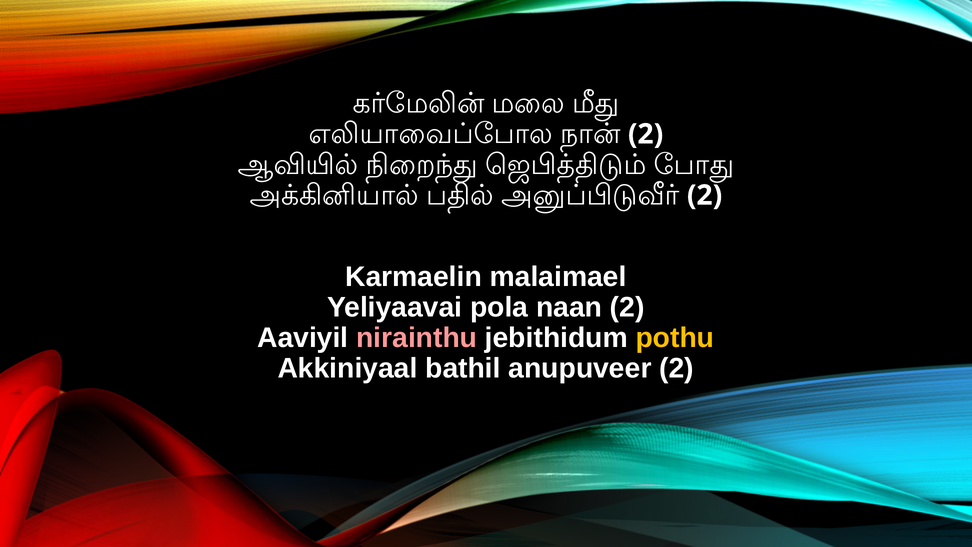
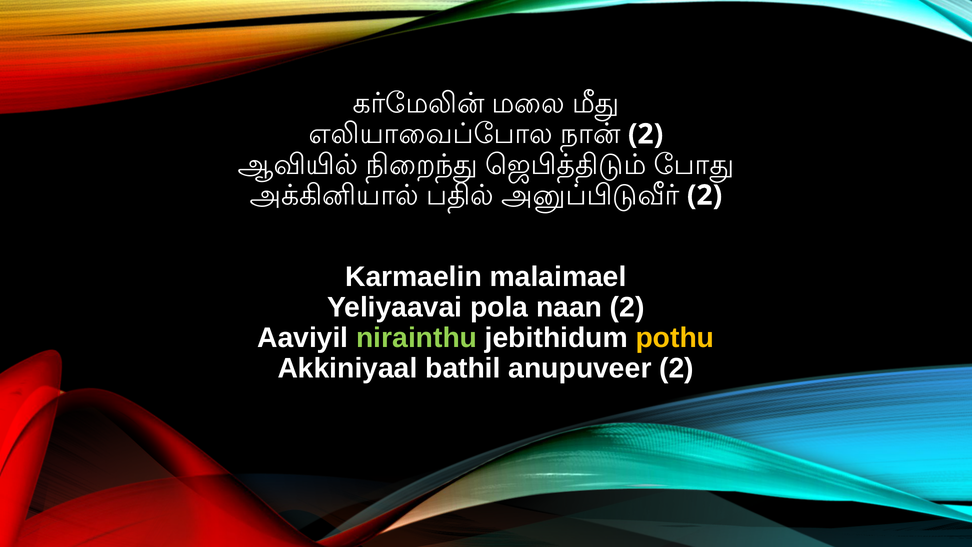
nirainthu colour: pink -> light green (417, 338)
